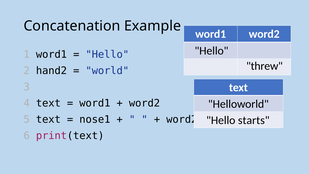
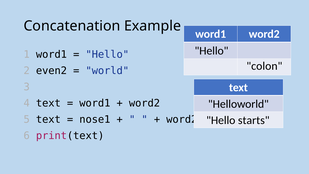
threw: threw -> colon (264, 66)
hand2: hand2 -> even2 (51, 71)
